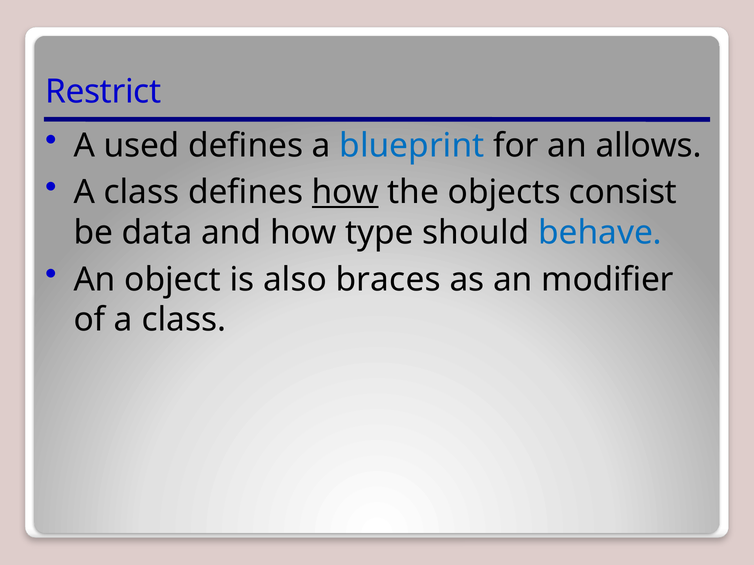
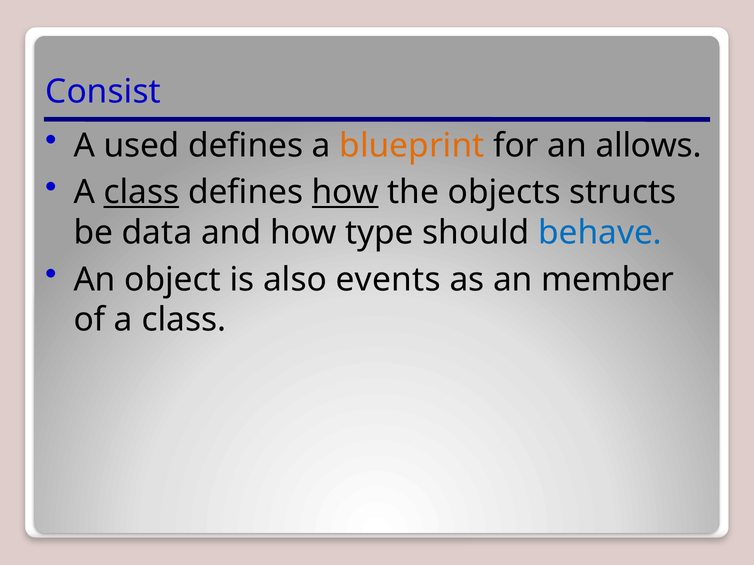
Restrict: Restrict -> Consist (103, 92)
blueprint colour: blue -> orange (412, 146)
class underline: none -> present (141, 193)
consist: consist -> structs (623, 193)
braces: braces -> events (388, 280)
modifier: modifier -> member (608, 280)
